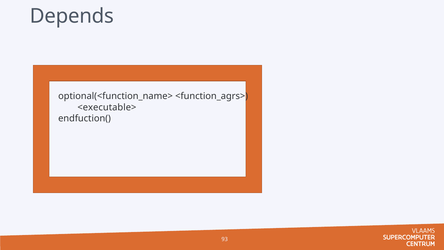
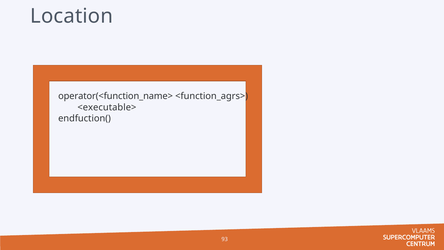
Depends: Depends -> Location (72, 16)
optional(<function_name>: optional(<function_name> -> operator(<function_name> (116, 96)
